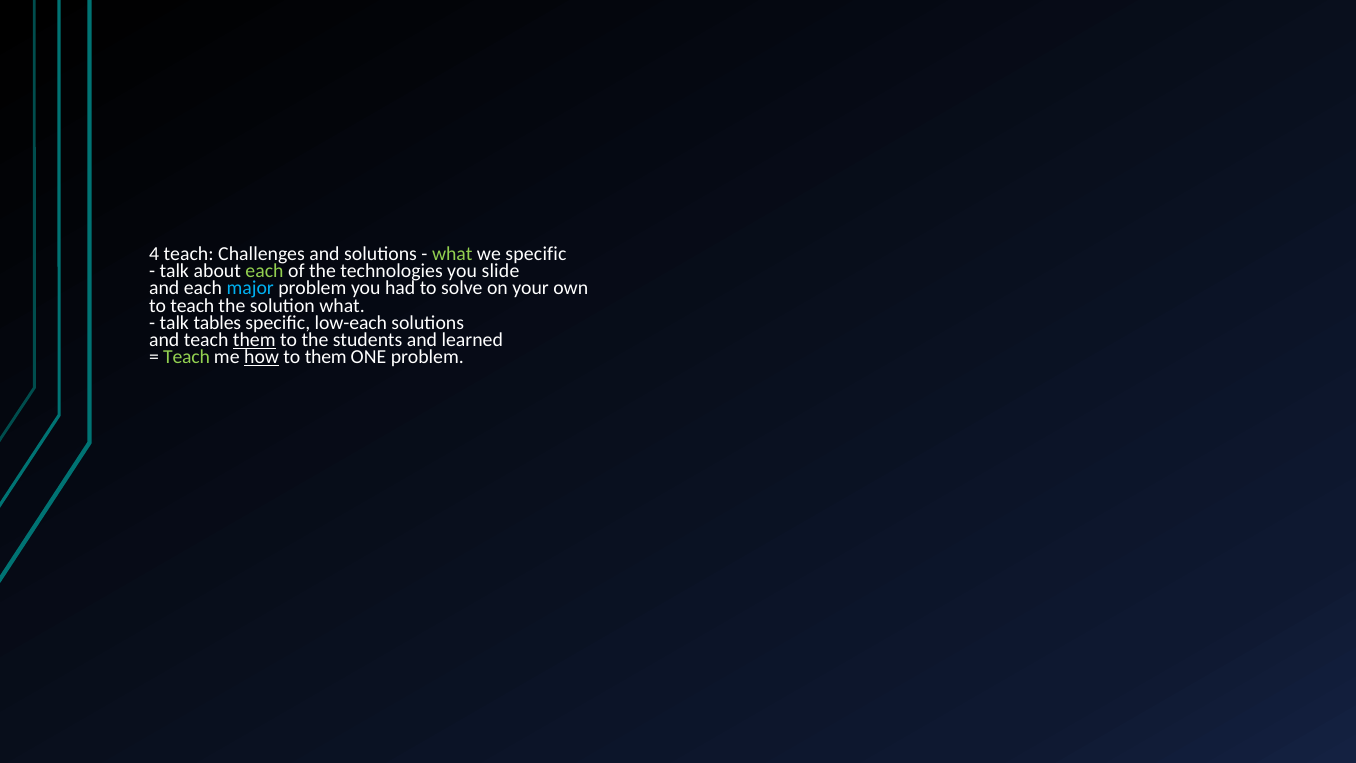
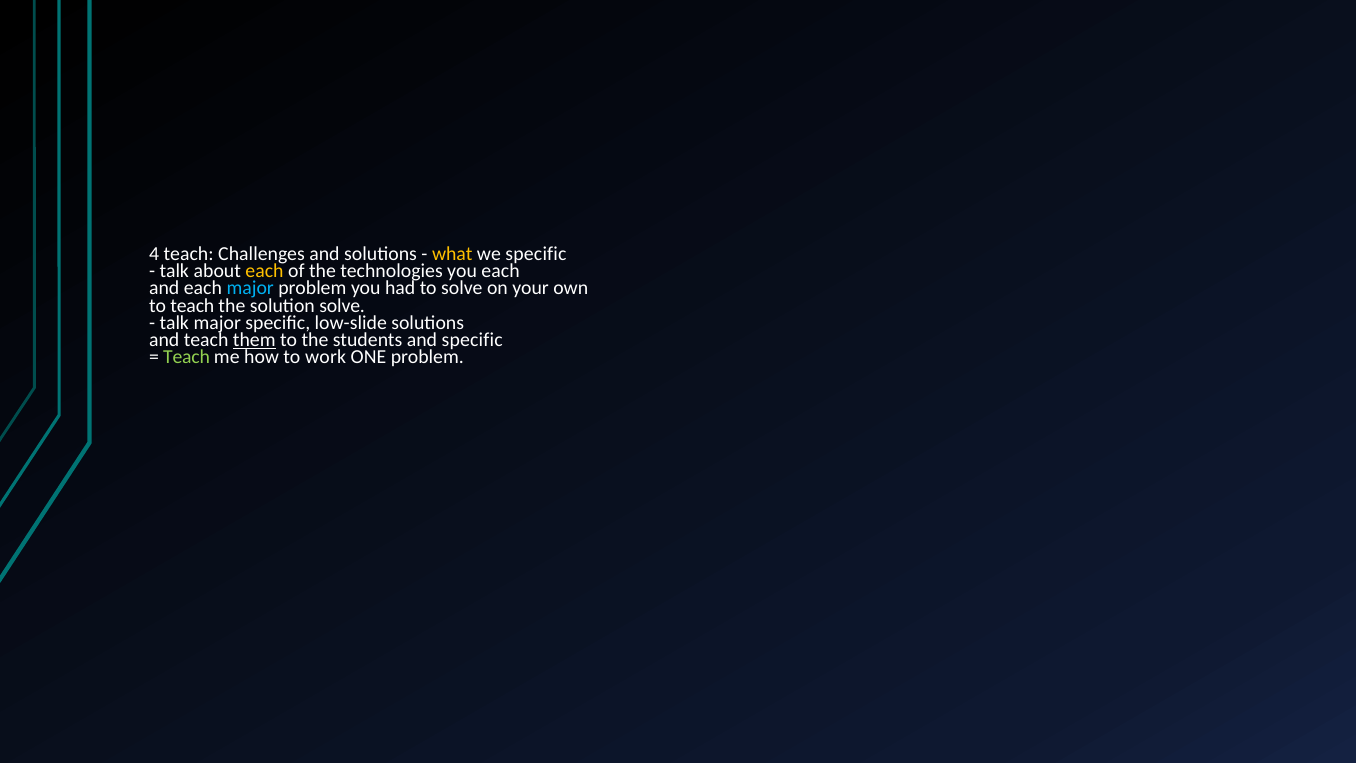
what colour: light green -> yellow (452, 254)
each colour: light green -> yellow (264, 271)
you slide: slide -> each (501, 271)
solution what: what -> solve (342, 305)
talk tables: tables -> major (217, 323)
low-each: low-each -> low-slide (351, 323)
and learned: learned -> specific (472, 340)
how underline: present -> none (262, 357)
to them: them -> work (326, 357)
